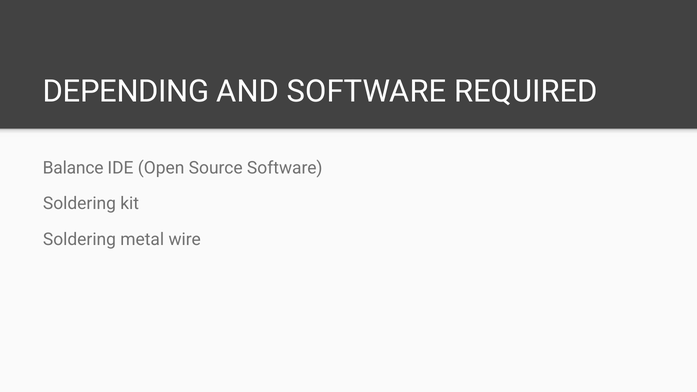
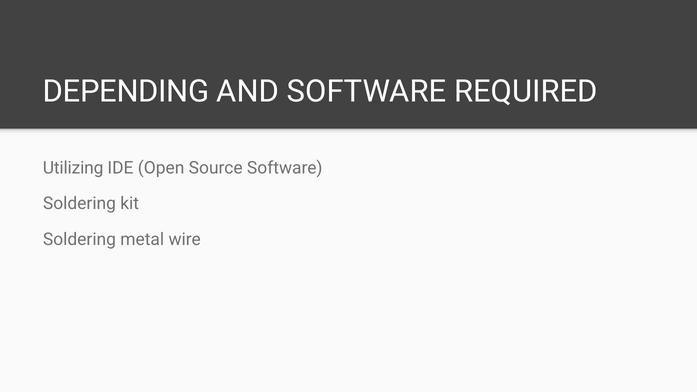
Balance: Balance -> Utilizing (73, 168)
